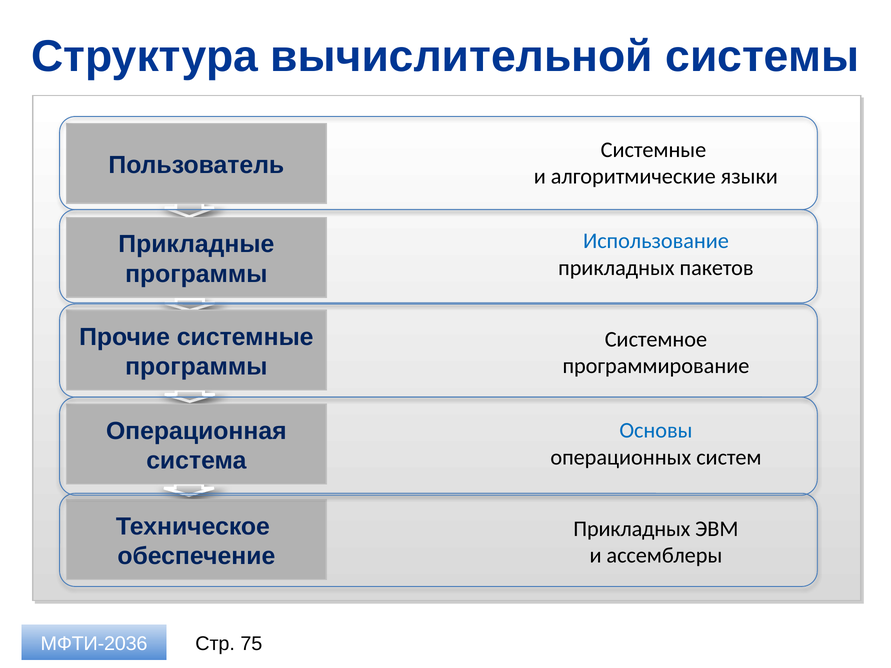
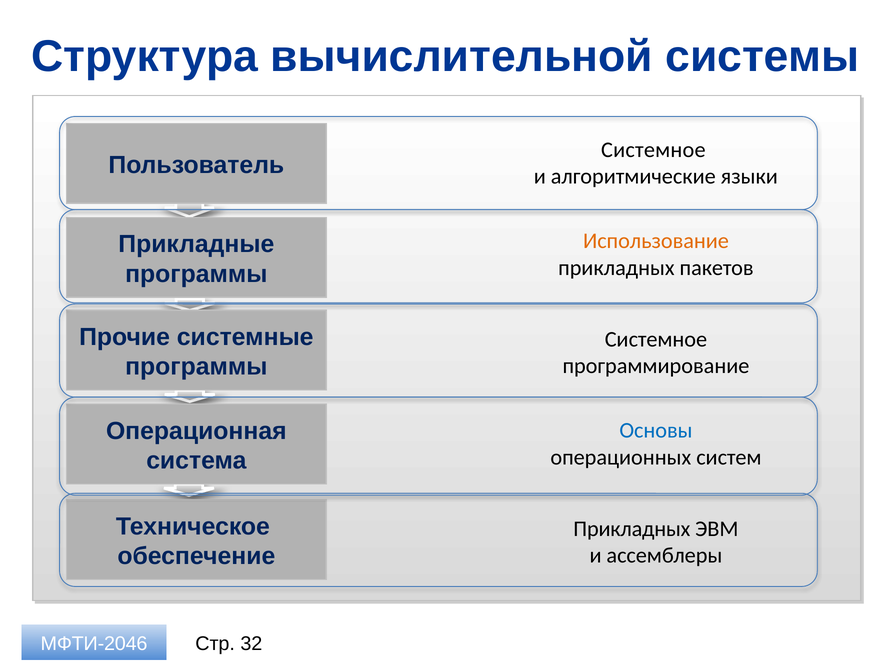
Системные: Системные -> Системное (653, 150)
Использование colour: blue -> orange (656, 241)
МФТИ-2036: МФТИ-2036 -> МФТИ-2046 (94, 644)
75: 75 -> 32 (251, 644)
